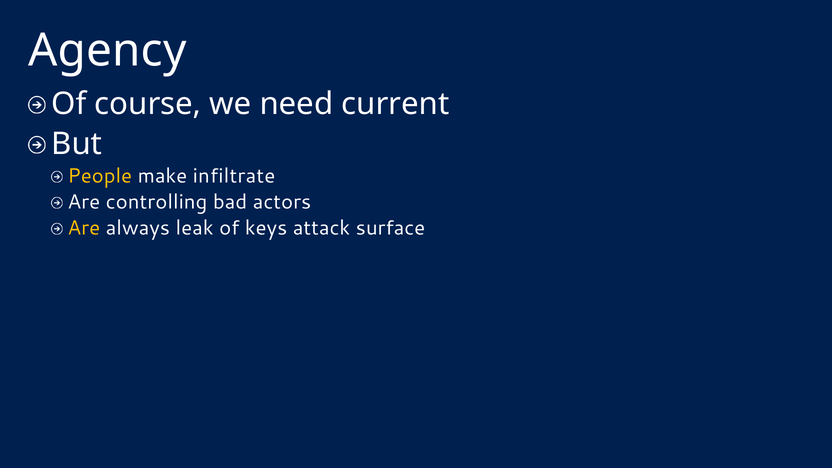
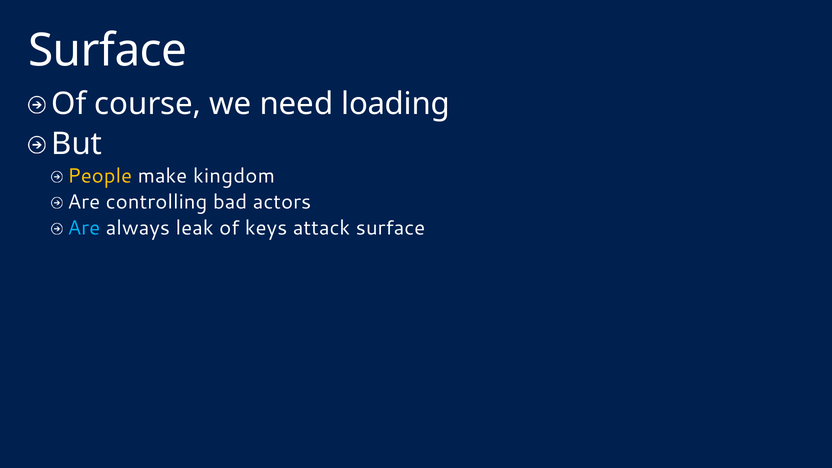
Agency: Agency -> Surface (108, 50)
current: current -> loading (396, 104)
infiltrate: infiltrate -> kingdom (234, 176)
Are colour: yellow -> light blue (84, 228)
